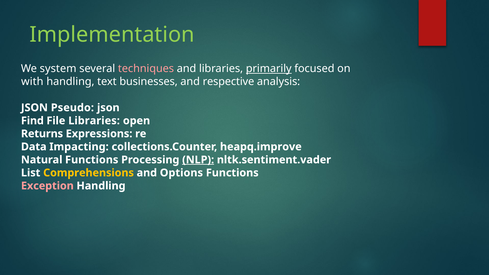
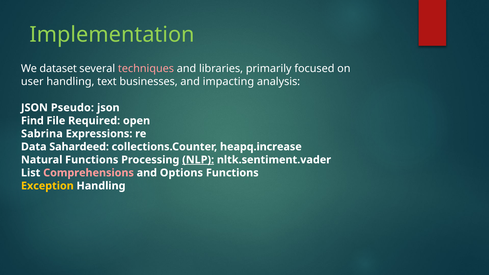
system: system -> dataset (58, 69)
primarily underline: present -> none (269, 69)
with: with -> user (32, 82)
respective: respective -> impacting (228, 82)
File Libraries: Libraries -> Required (94, 121)
Returns: Returns -> Sabrina (42, 134)
Impacting: Impacting -> Sahardeed (79, 147)
heapq.improve: heapq.improve -> heapq.increase (261, 147)
Comprehensions colour: yellow -> pink (89, 173)
Exception colour: pink -> yellow (47, 186)
